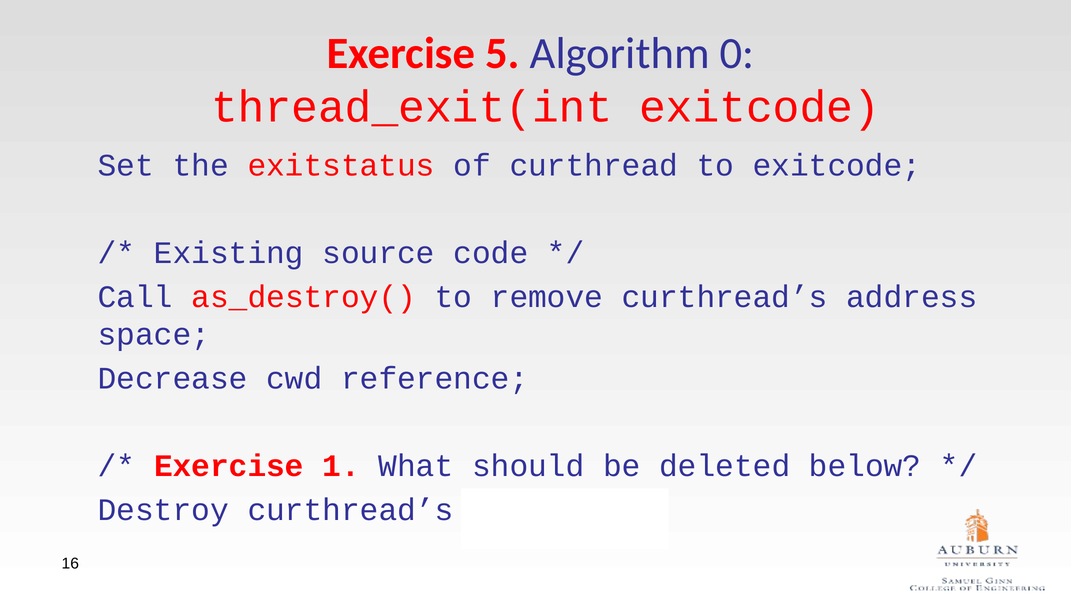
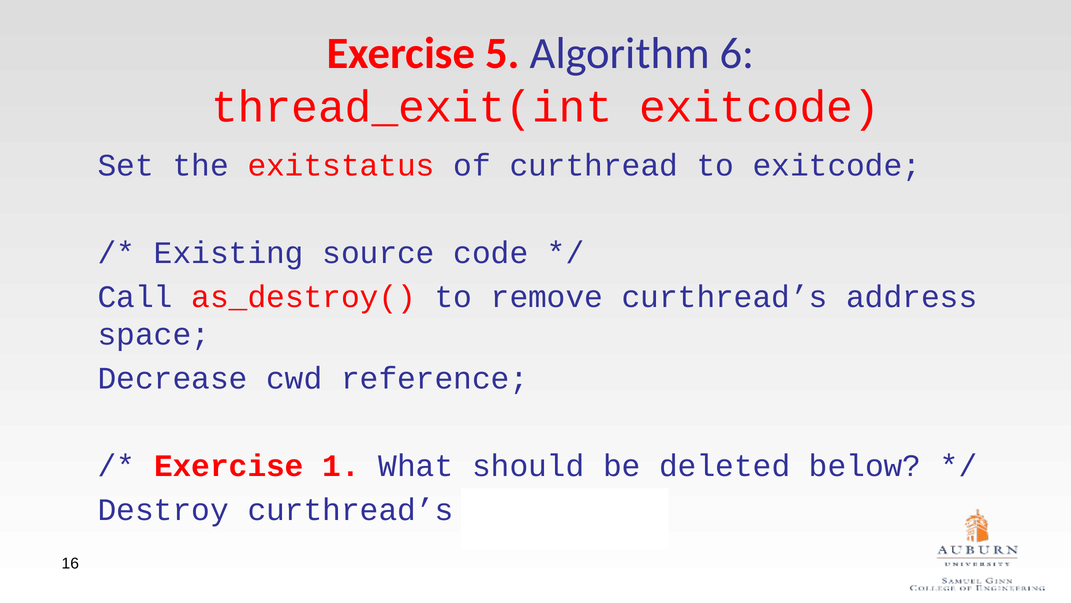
0: 0 -> 6 (737, 53)
